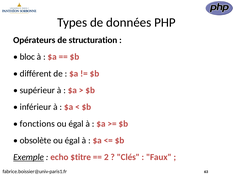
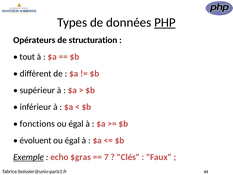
PHP underline: none -> present (165, 22)
bloc: bloc -> tout (27, 57)
obsolète: obsolète -> évoluent (36, 140)
$titre: $titre -> $gras (81, 157)
2: 2 -> 7 (106, 157)
